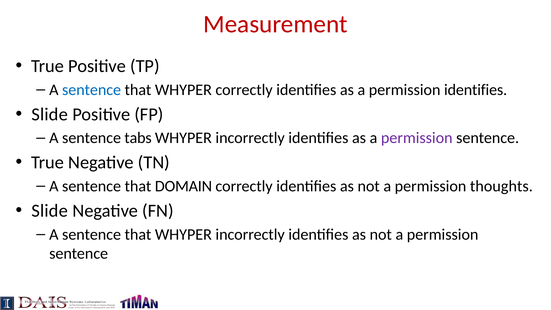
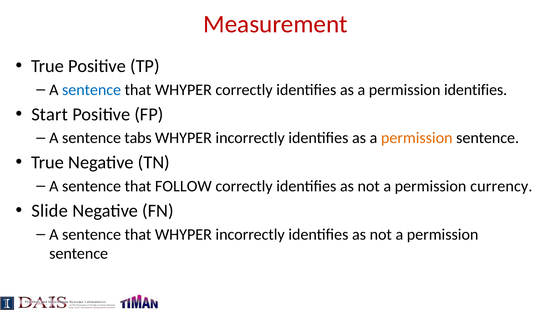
Slide: Slide -> Start (50, 114)
permission colour: purple -> orange (417, 138)
DOMAIN: DOMAIN -> FOLLOW (183, 186)
thoughts: thoughts -> currency (501, 186)
